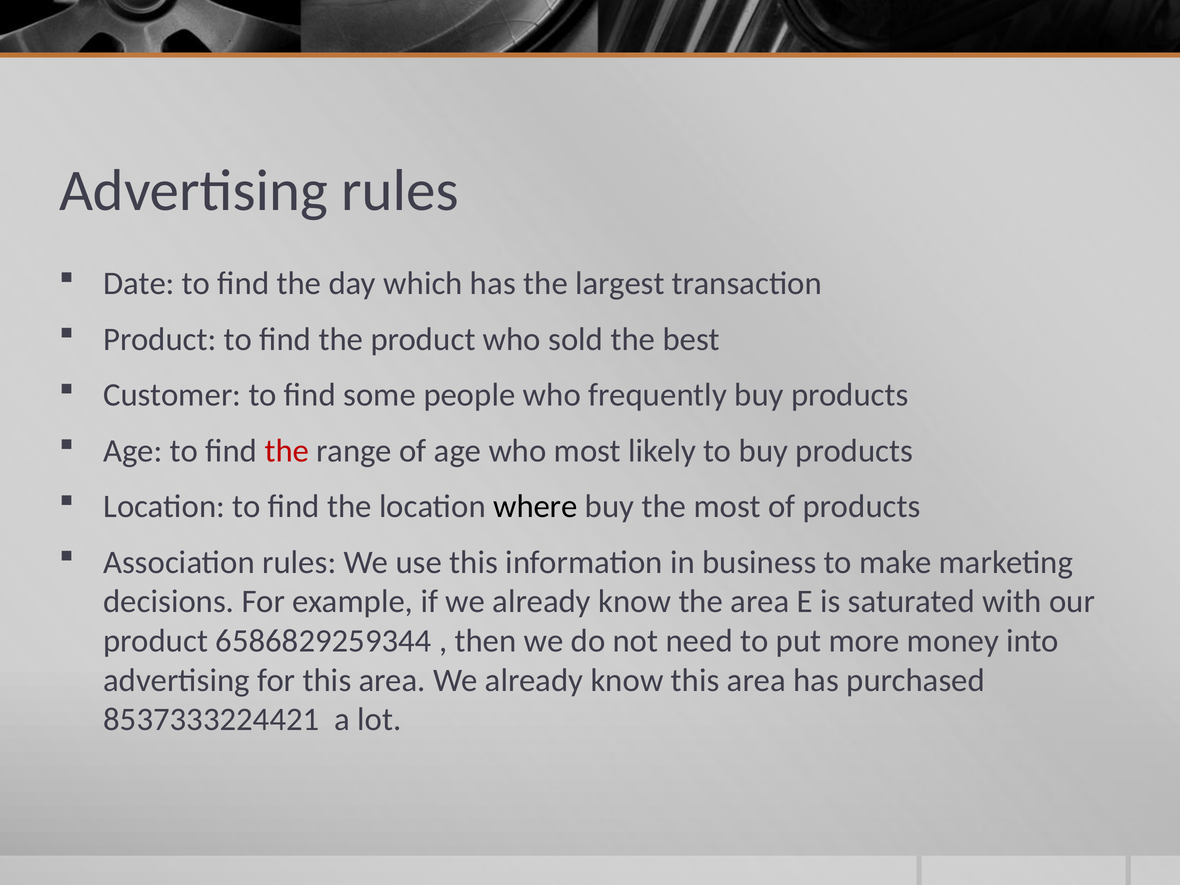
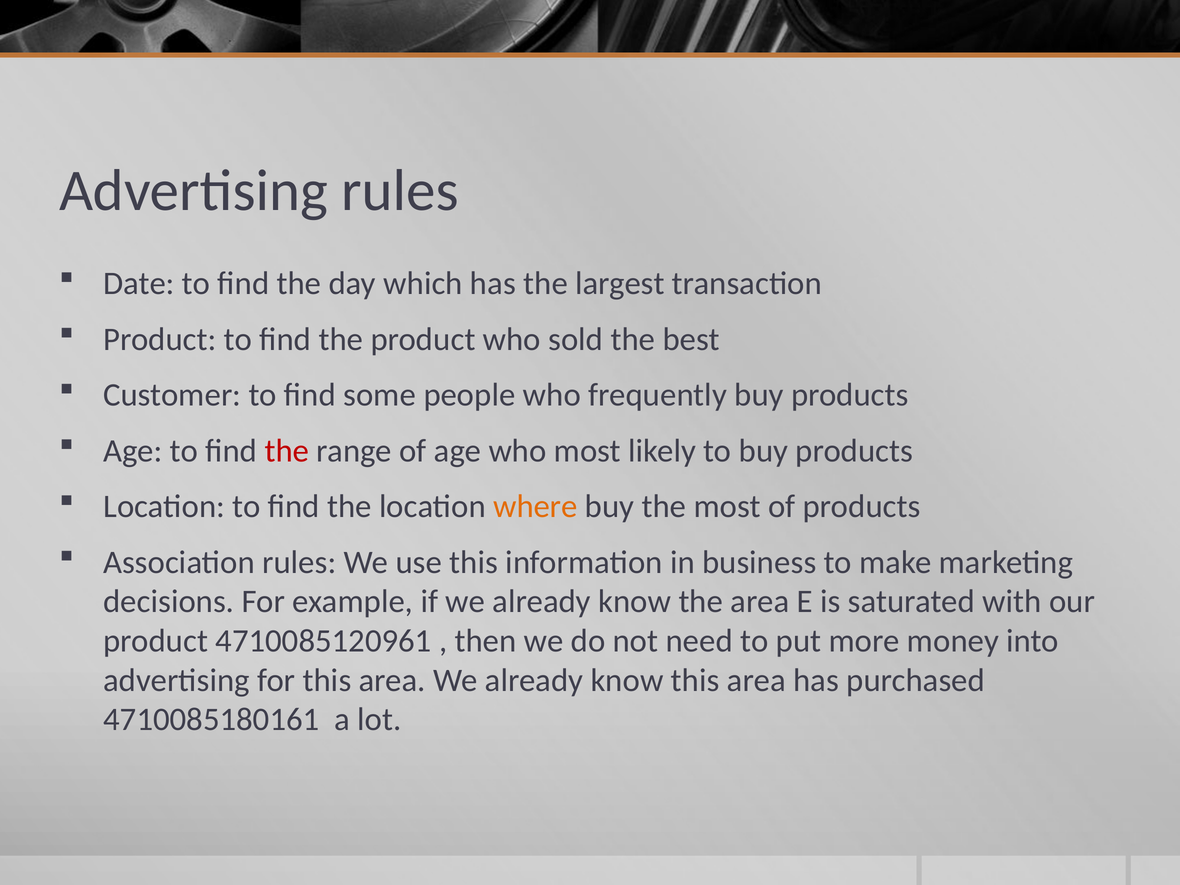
where colour: black -> orange (535, 507)
6586829259344: 6586829259344 -> 4710085120961 (324, 641)
8537333224421: 8537333224421 -> 4710085180161 (211, 720)
